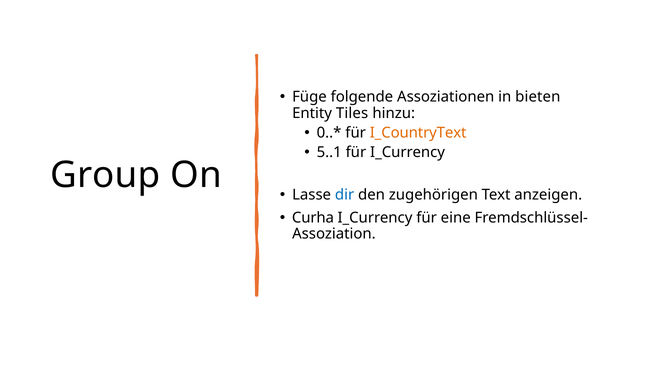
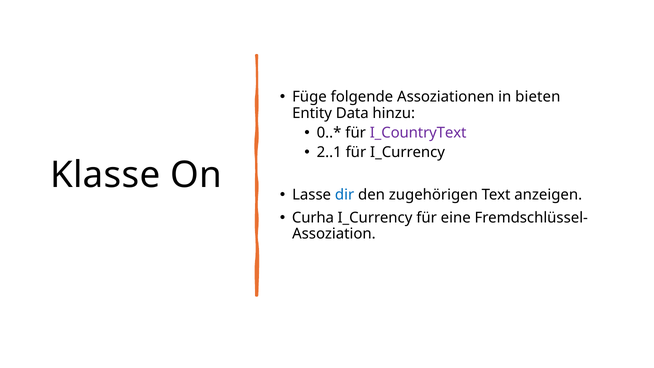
Tiles: Tiles -> Data (352, 113)
I_CountryText colour: orange -> purple (418, 133)
5..1: 5..1 -> 2..1 (329, 152)
Group: Group -> Klasse (105, 175)
